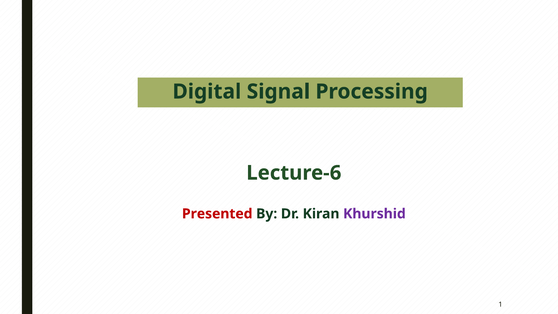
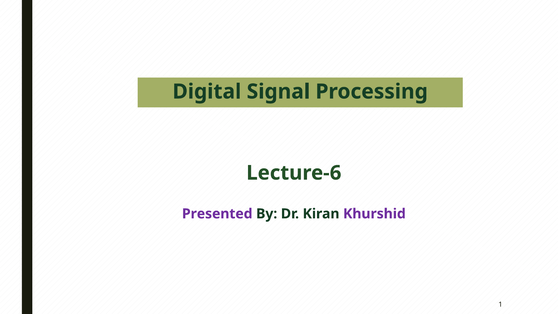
Presented colour: red -> purple (217, 214)
